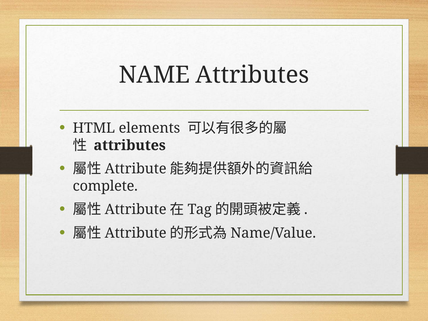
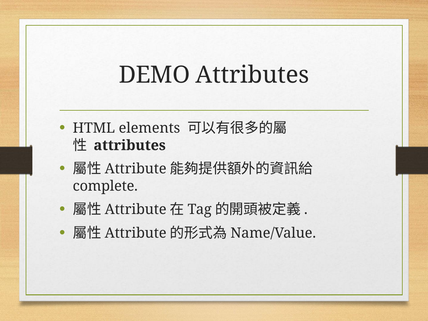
NAME: NAME -> DEMO (154, 75)
